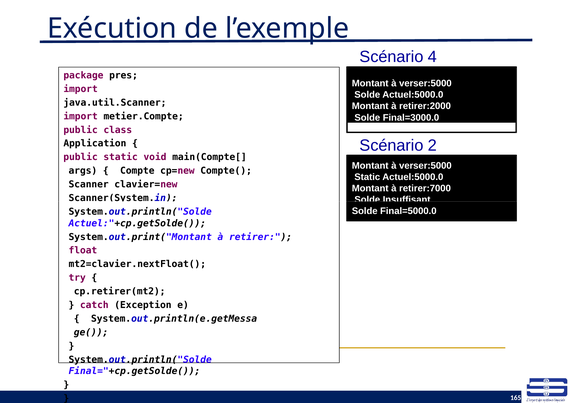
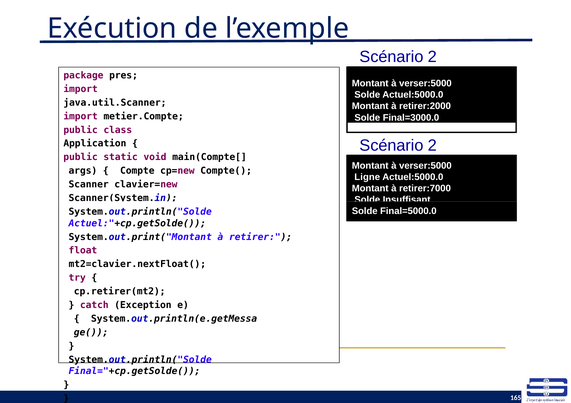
4: 4 -> 2 (433, 57)
Static: Static -> Ligne (367, 177)
